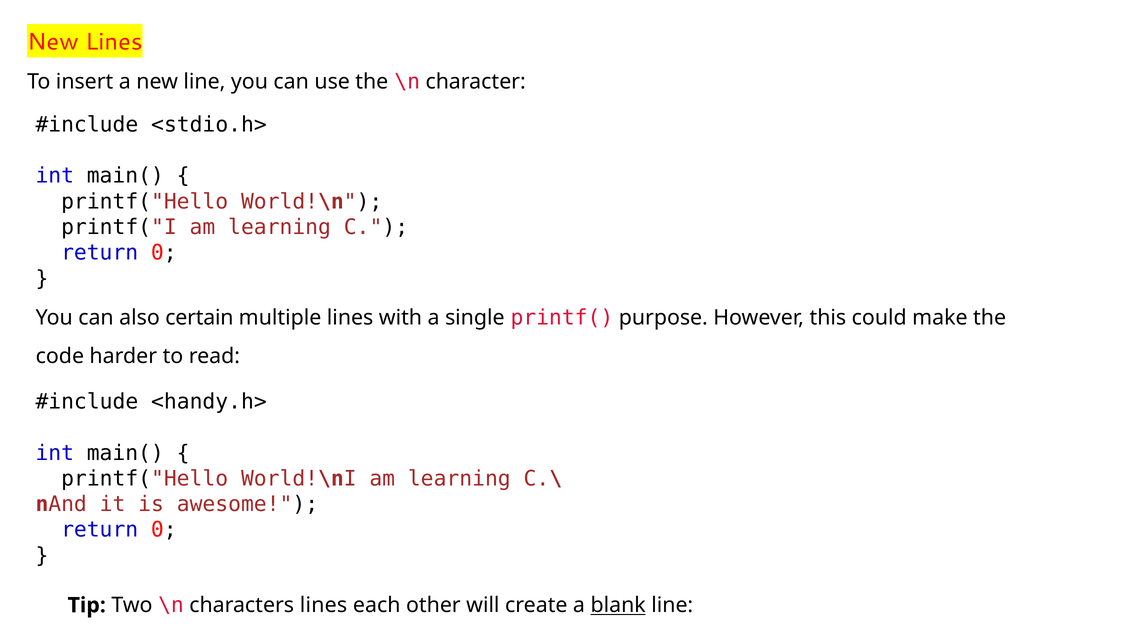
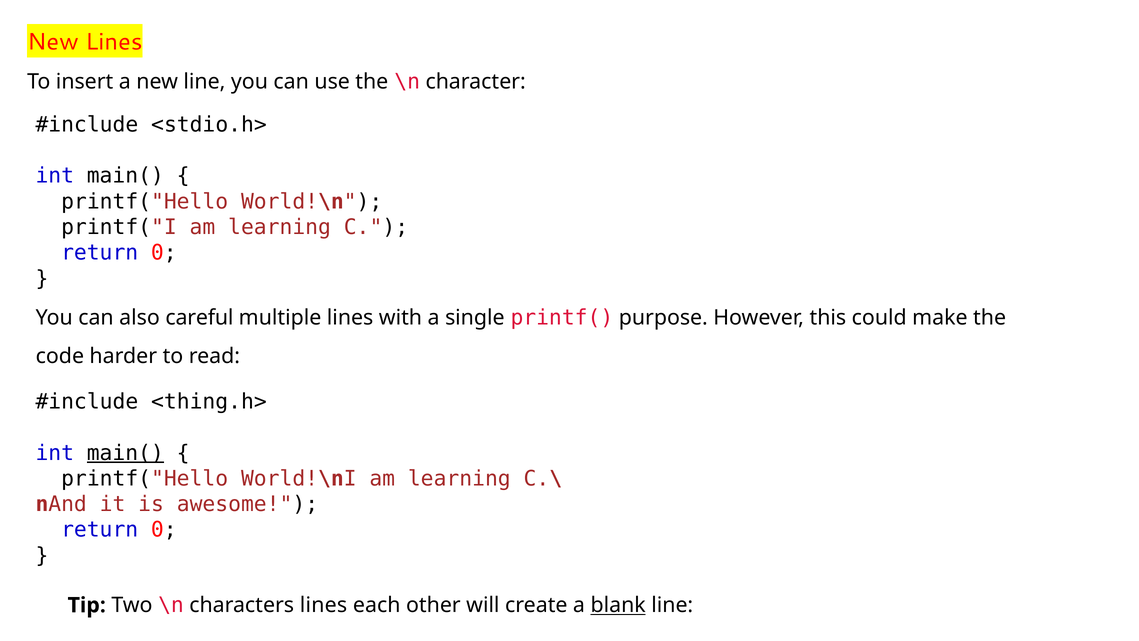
certain: certain -> careful (199, 317)
<handy.h>: <handy.h> -> <thing.h> (209, 401)
main( underline: none -> present (125, 453)
